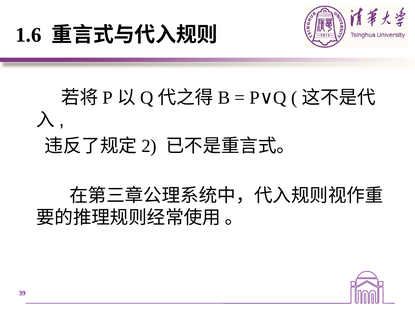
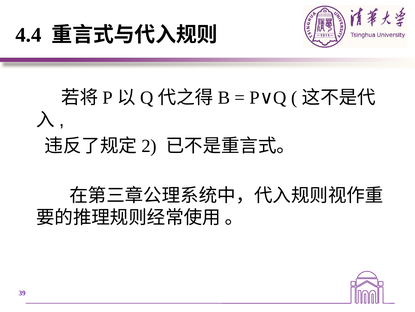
1.6: 1.6 -> 4.4 (29, 35)
